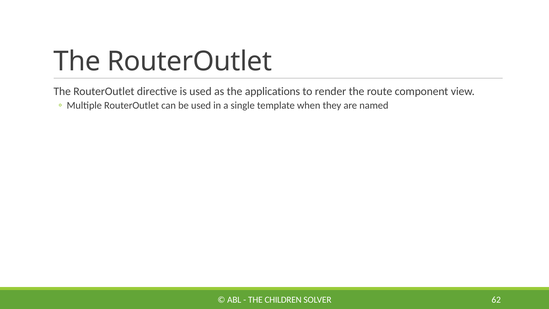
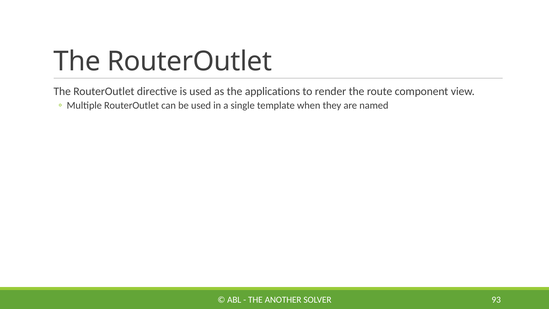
CHILDREN: CHILDREN -> ANOTHER (283, 300)
62: 62 -> 93 (496, 300)
